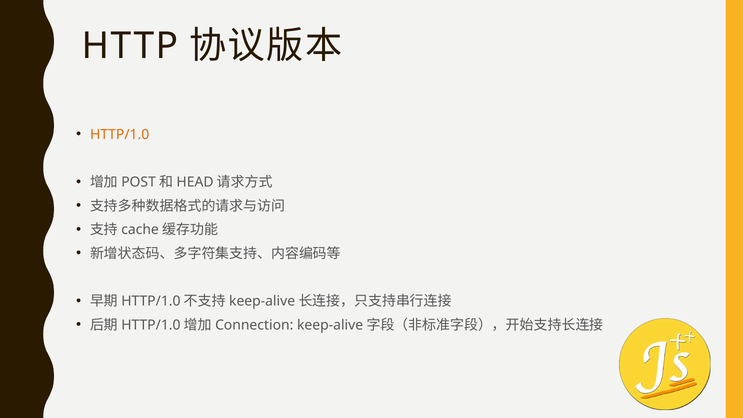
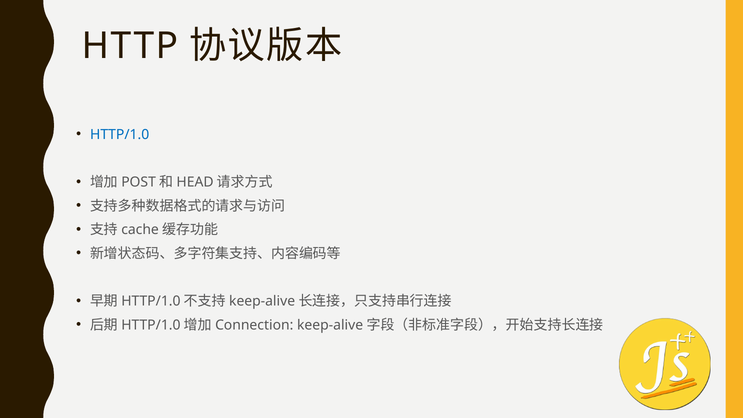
HTTP/1.0 colour: orange -> blue (120, 135)
